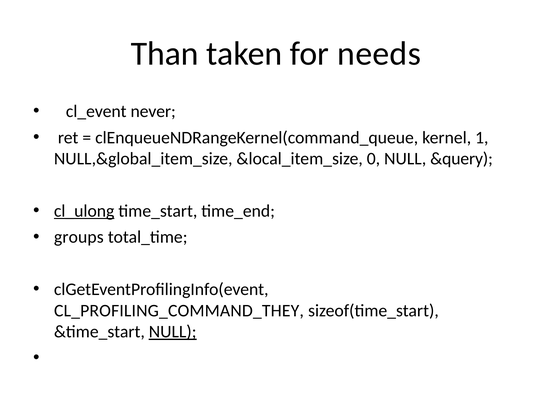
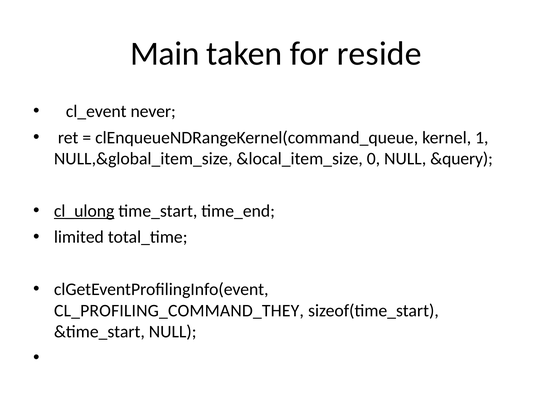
Than: Than -> Main (165, 54)
needs: needs -> reside (379, 54)
groups: groups -> limited (79, 237)
NULL underline: present -> none (173, 332)
